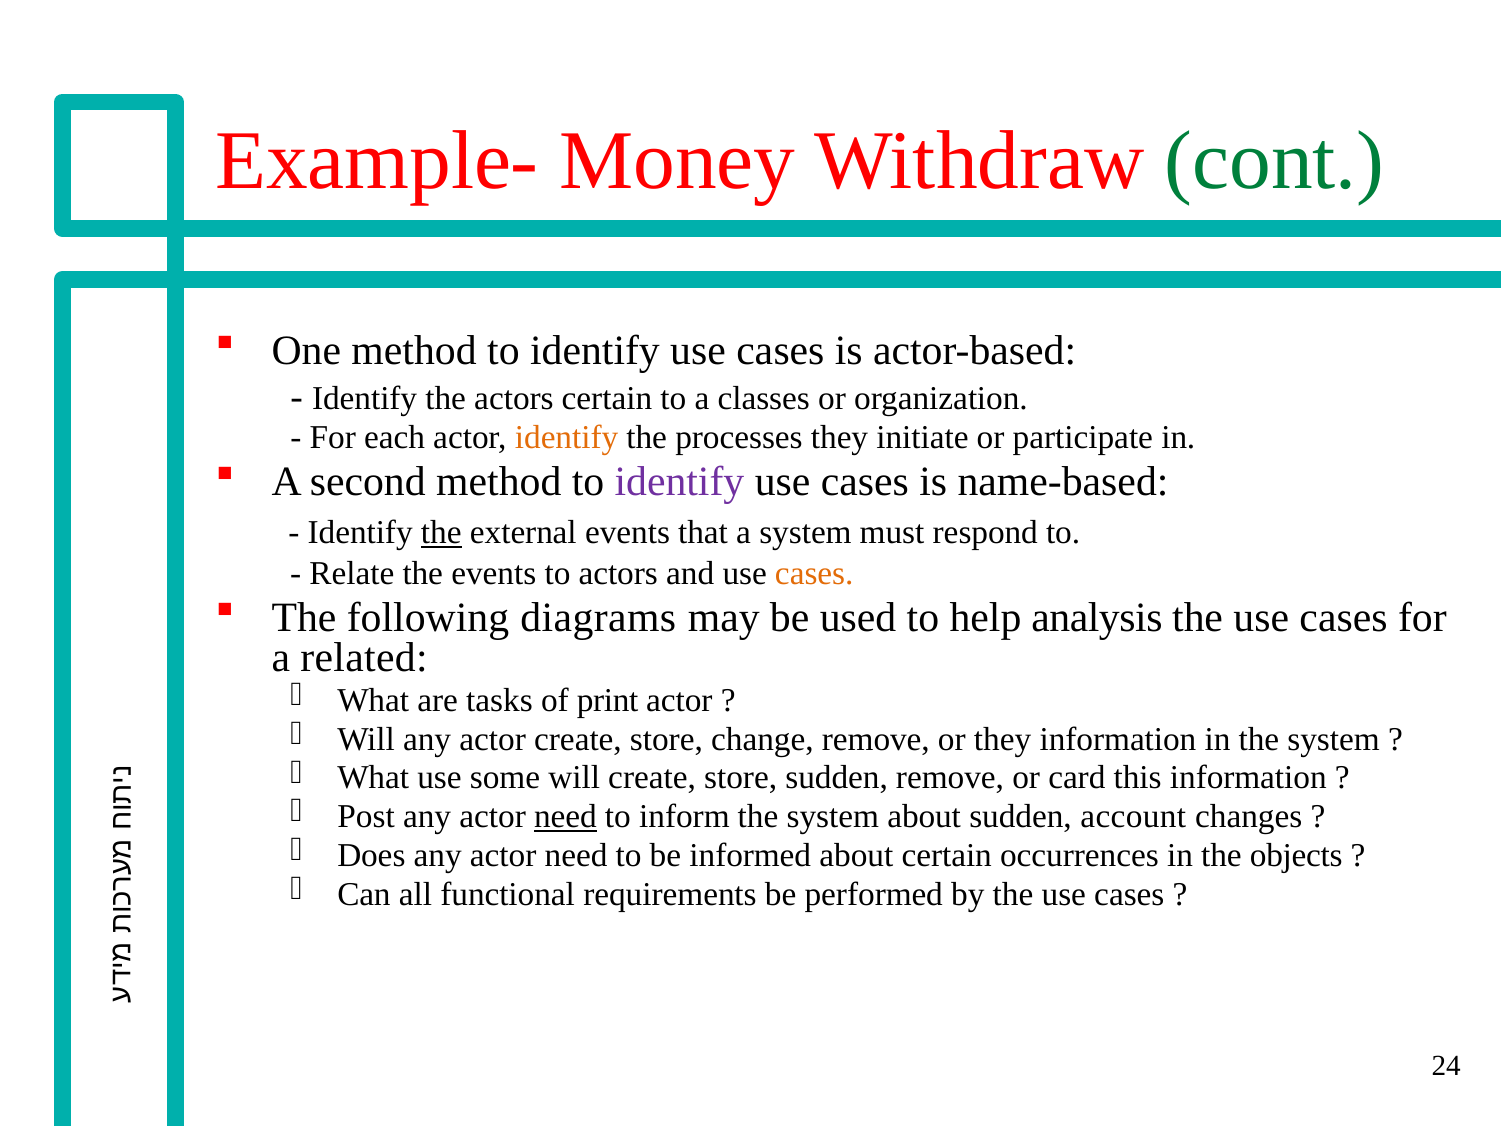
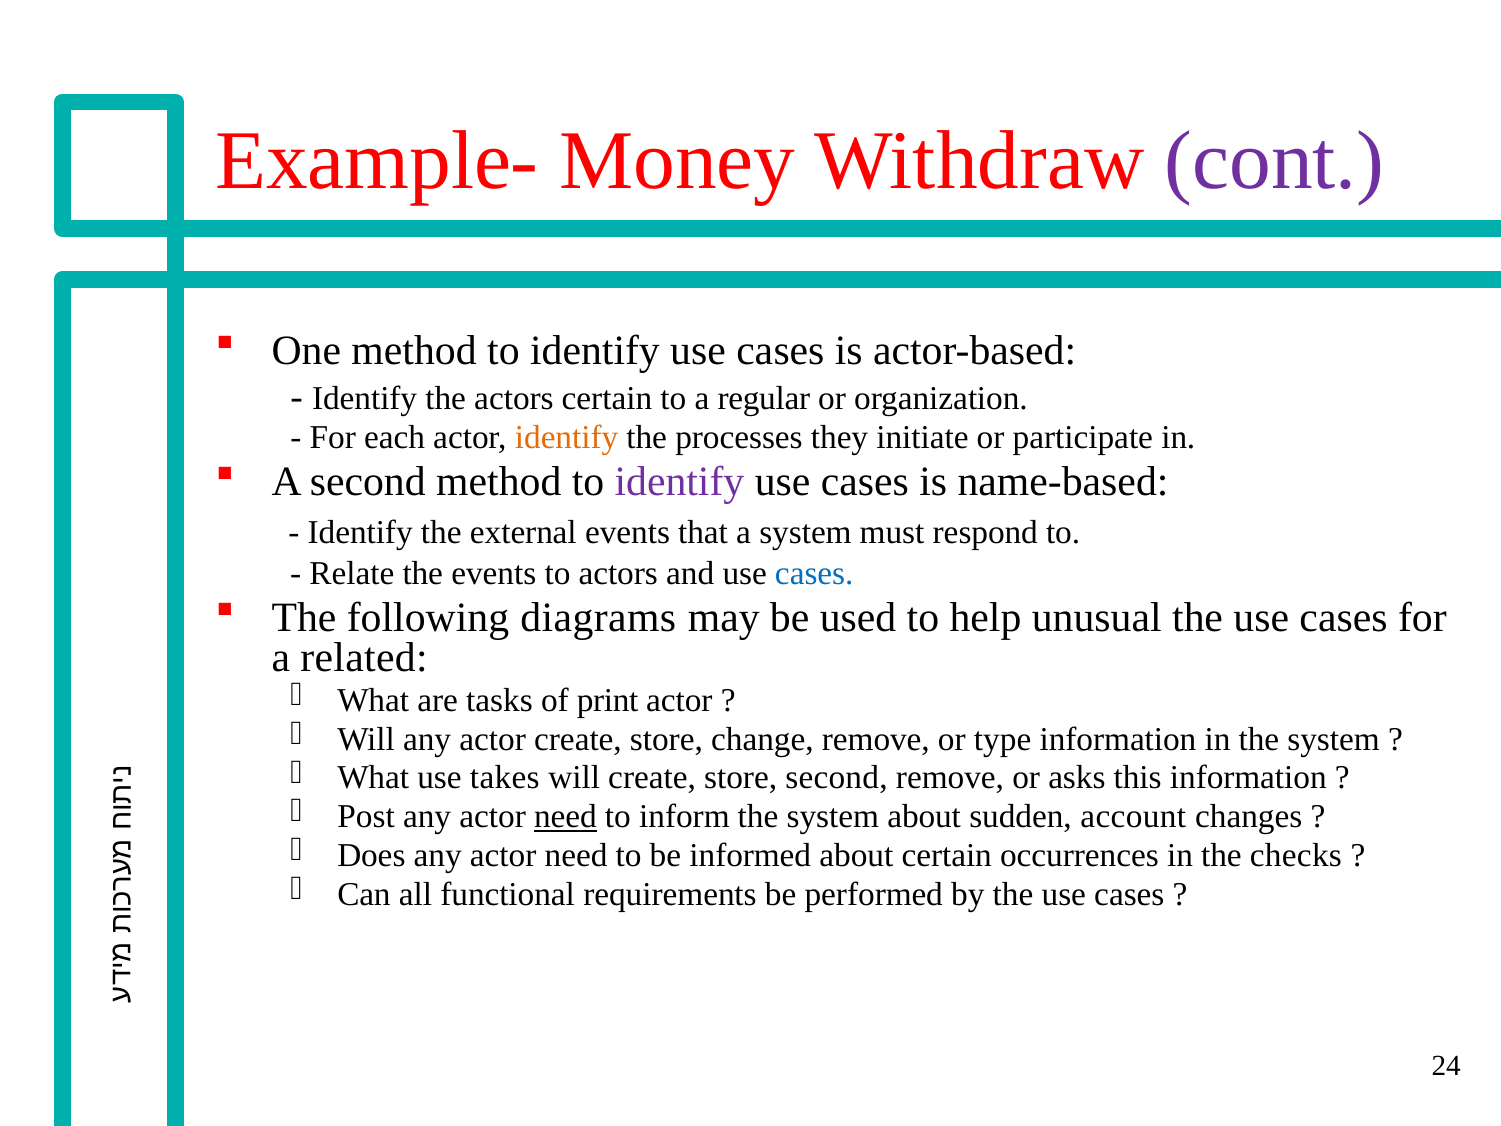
cont colour: green -> purple (1275, 161)
classes: classes -> regular (764, 398)
the underline: present -> none (441, 533)
cases colour: orange -> blue (814, 573)
analysis: analysis -> unusual (1097, 617)
or they: they -> type (1003, 739)
some: some -> takes (505, 778)
store sudden: sudden -> second (836, 778)
card: card -> asks (1077, 778)
objects: objects -> checks (1296, 855)
